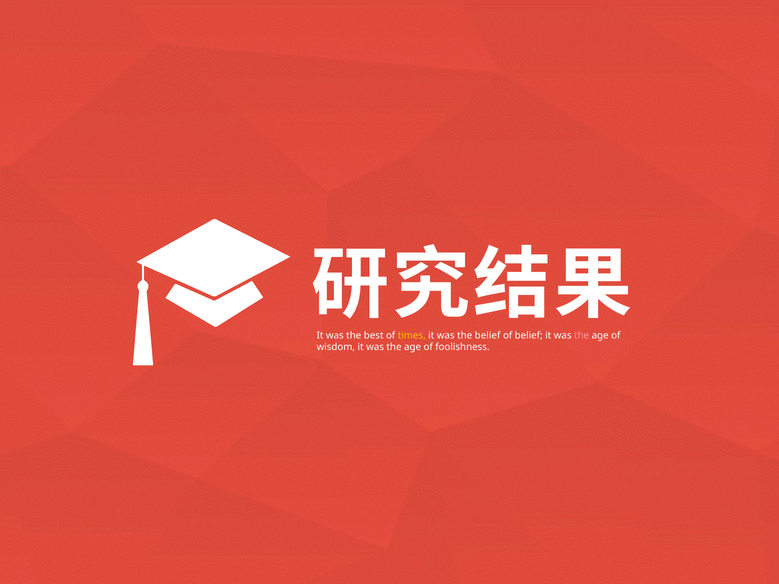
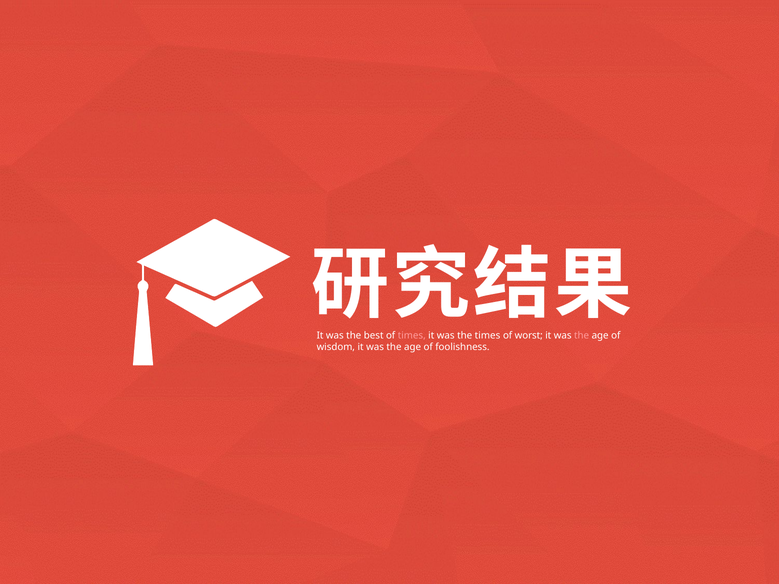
times colour: yellow -> pink (412, 336)
the belief: belief -> times (488, 336)
of belief: belief -> worst (529, 336)
